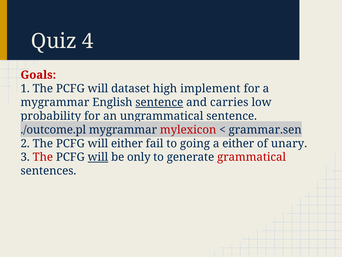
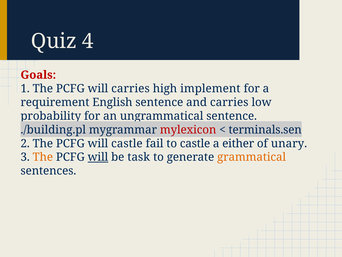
will dataset: dataset -> carries (130, 88)
mygrammar: mygrammar -> requirement (55, 102)
sentence underline: present -> none (159, 102)
./outcome.pl: ./outcome.pl -> ./building.pl (53, 130)
grammar.sen: grammar.sen -> terminals.sen (265, 130)
will either: either -> castle (127, 143)
to going: going -> castle (195, 143)
The colour: red -> orange (43, 157)
only: only -> task (139, 157)
grammatical colour: red -> orange (252, 157)
